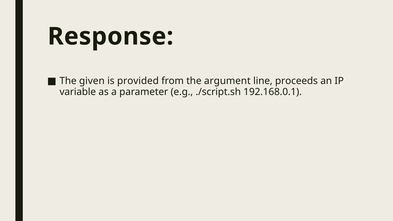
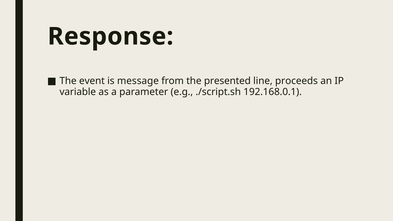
given: given -> event (92, 81)
provided: provided -> message (138, 81)
argument: argument -> presented (227, 81)
